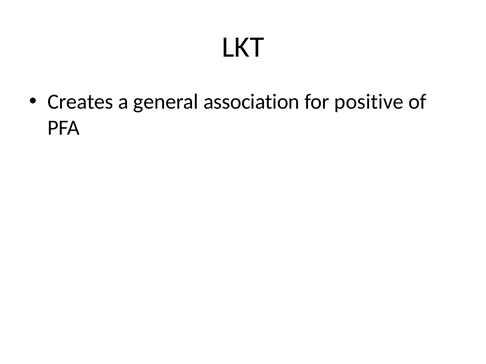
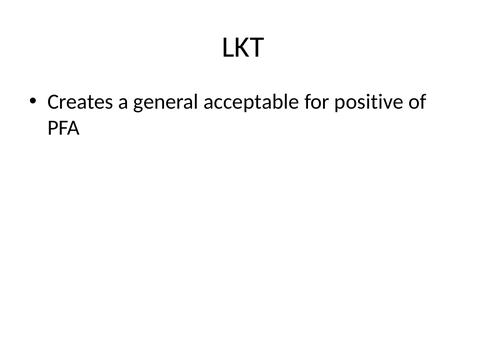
association: association -> acceptable (251, 102)
